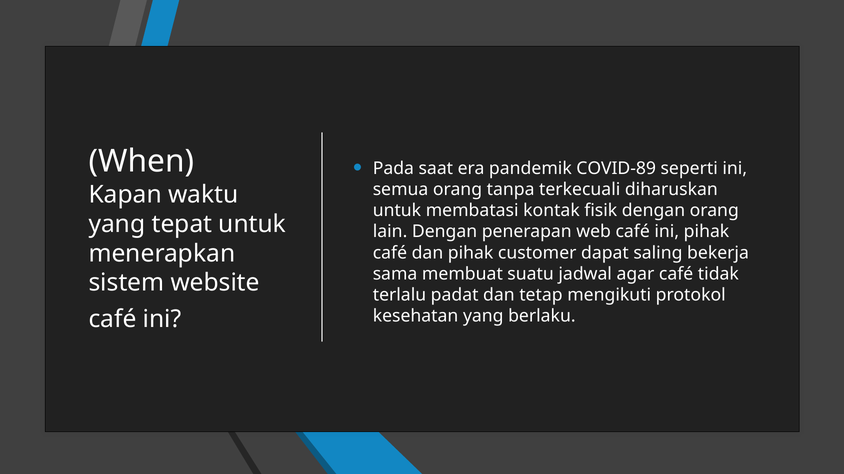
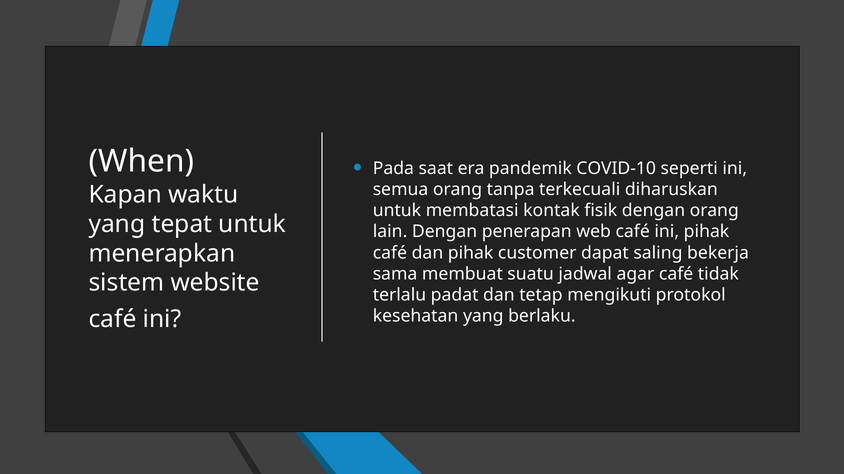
COVID-89: COVID-89 -> COVID-10 (616, 169)
